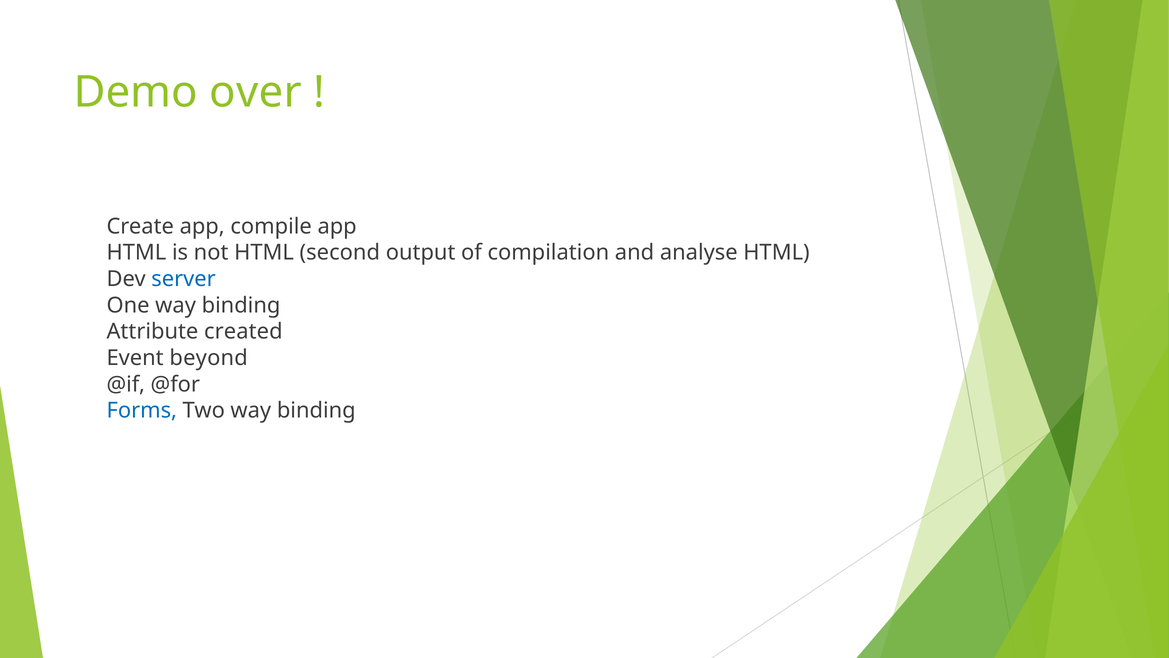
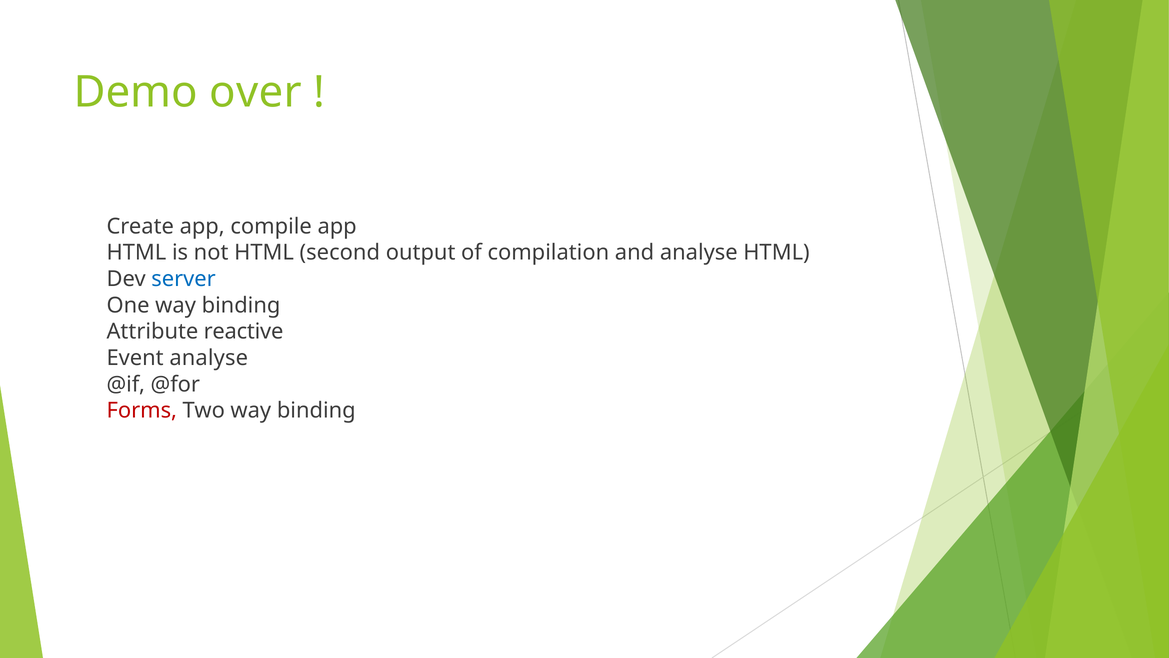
created: created -> reactive (244, 331)
Event beyond: beyond -> analyse (209, 358)
Forms colour: blue -> red (142, 410)
